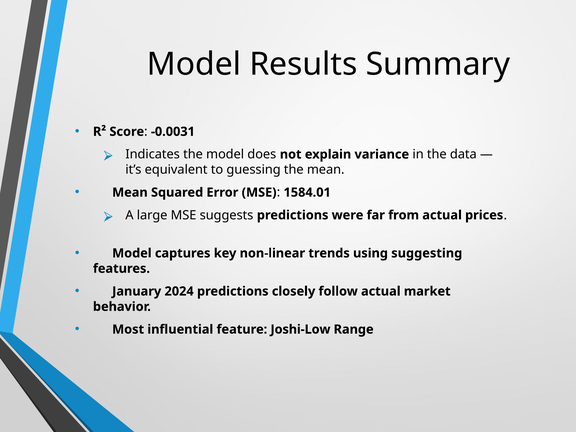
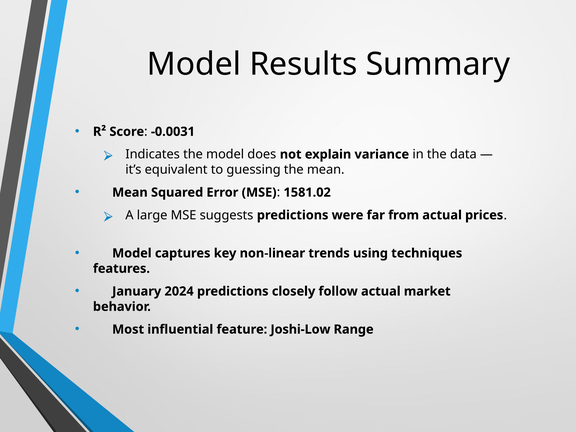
1584.01: 1584.01 -> 1581.02 (307, 192)
suggesting: suggesting -> techniques (427, 253)
